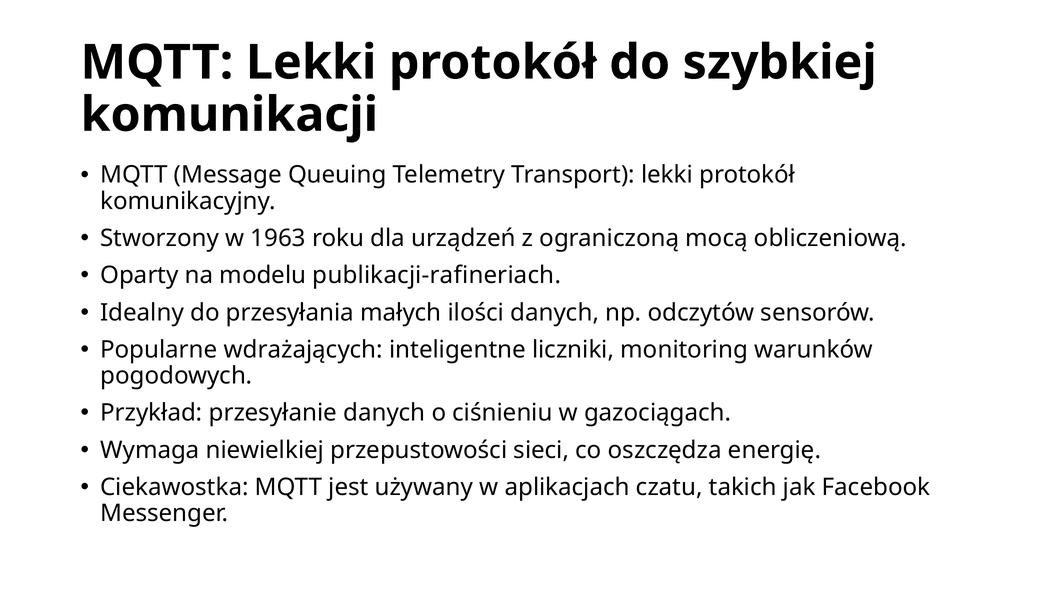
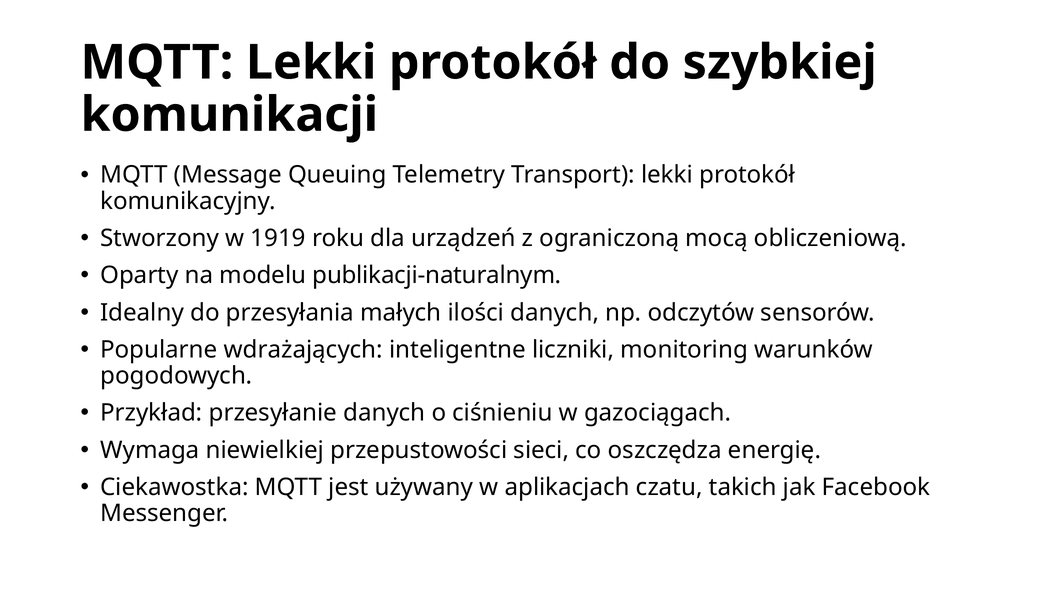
1963: 1963 -> 1919 (278, 238)
publikacji-rafineriach: publikacji-rafineriach -> publikacji-naturalnym (437, 275)
